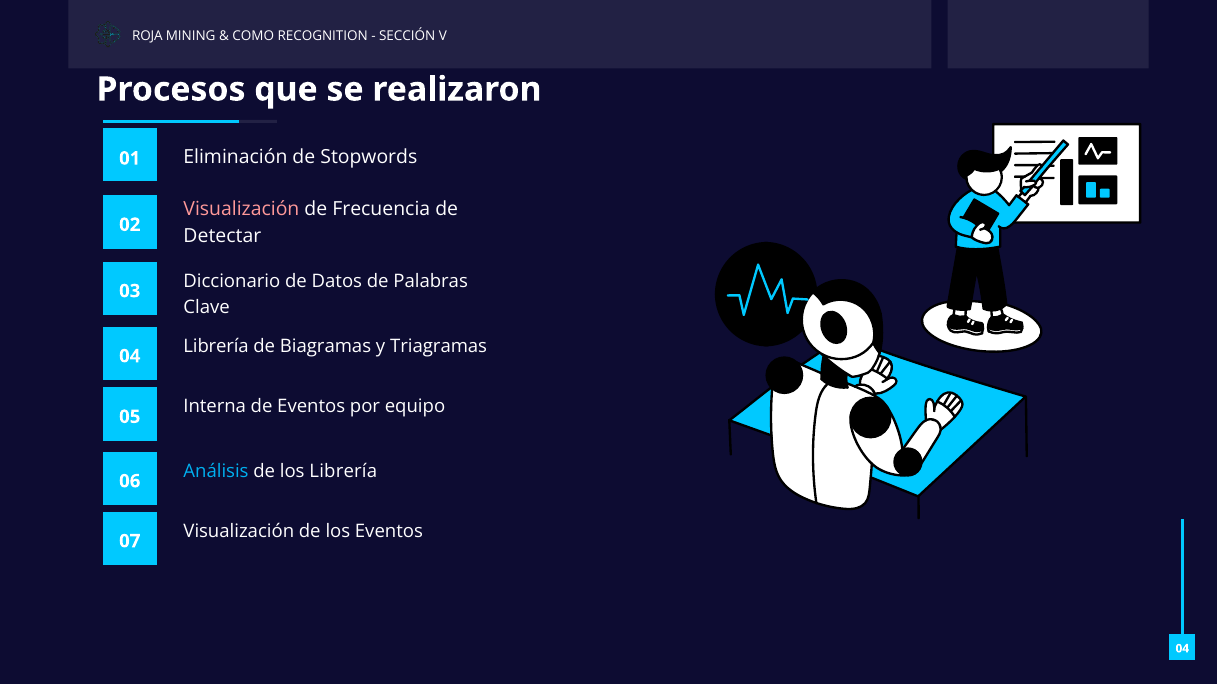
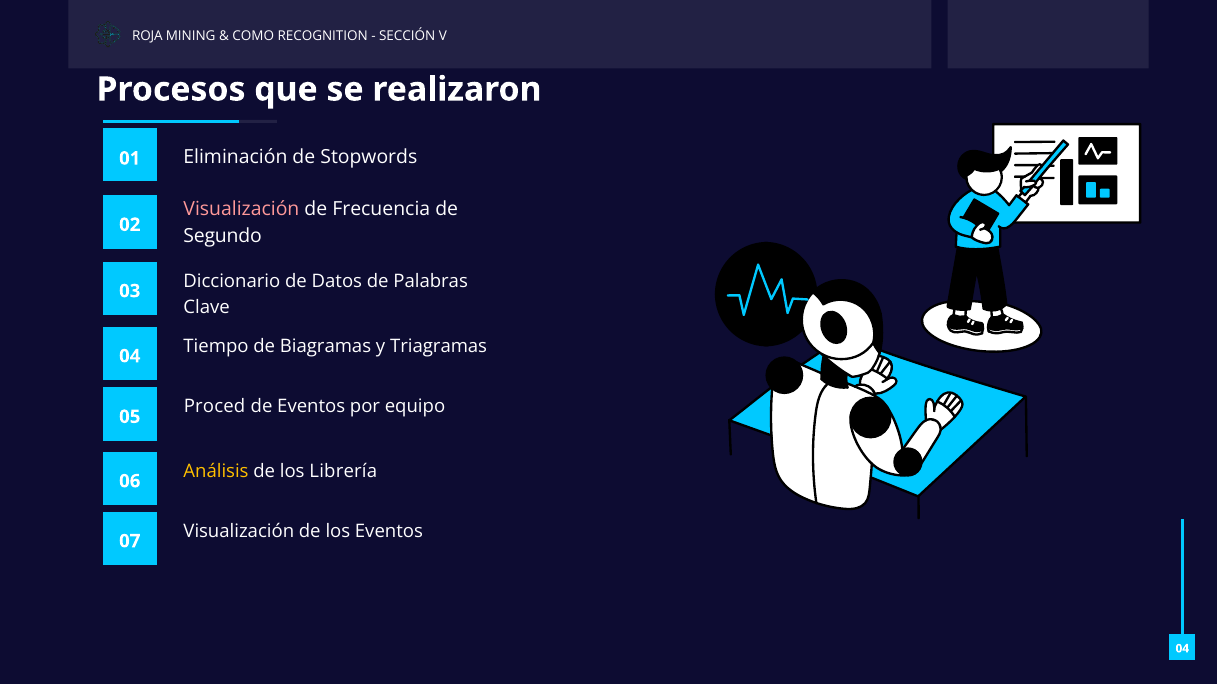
Detectar: Detectar -> Segundo (223, 236)
Librería: Librería -> Tiempo (216, 346)
Interna: Interna -> Proced (215, 407)
Análisis colour: light blue -> yellow (216, 472)
